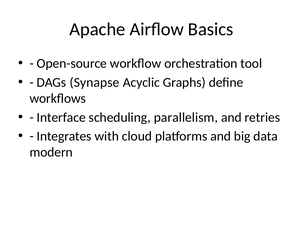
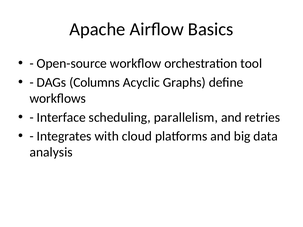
Synapse: Synapse -> Columns (95, 82)
modern: modern -> analysis (51, 152)
